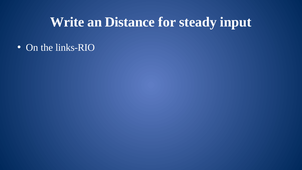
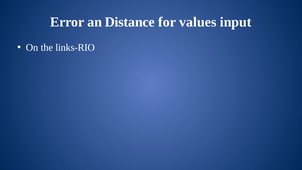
Write: Write -> Error (67, 22)
steady: steady -> values (198, 22)
